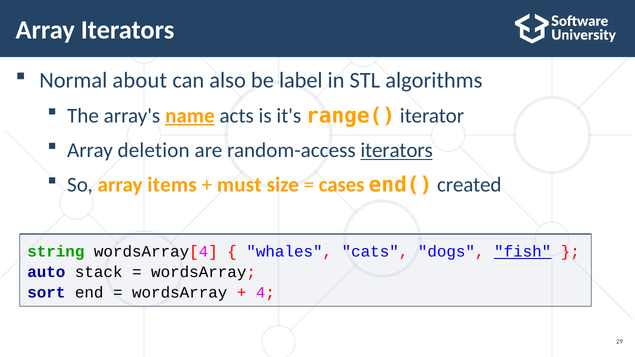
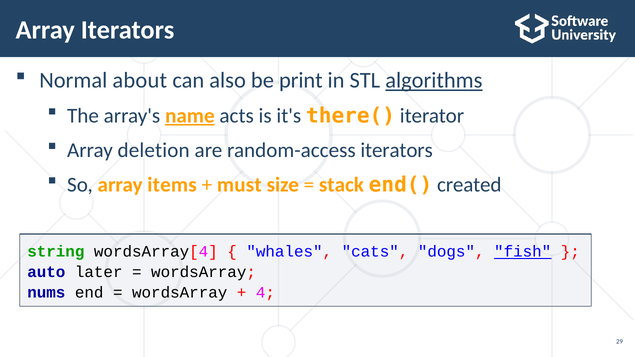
label: label -> print (301, 81)
algorithms underline: none -> present (434, 81)
range(: range( -> there( (351, 116)
iterators underline: present -> none (397, 150)
cases: cases -> stack (341, 185)
stack: stack -> later (99, 272)
sort: sort -> nums (46, 293)
